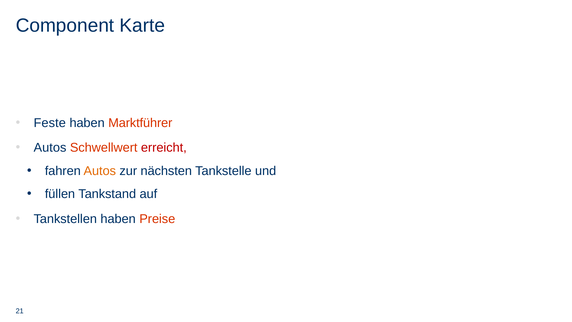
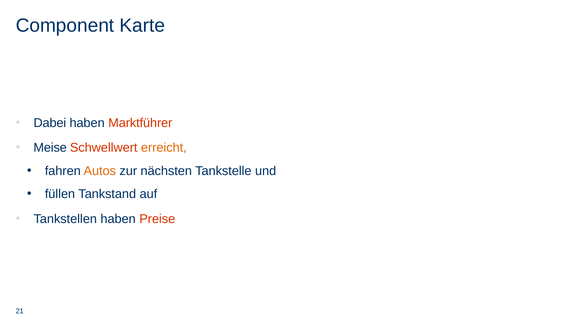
Feste: Feste -> Dabei (50, 123)
Autos: Autos -> Meise (50, 148)
erreicht colour: red -> orange (164, 148)
